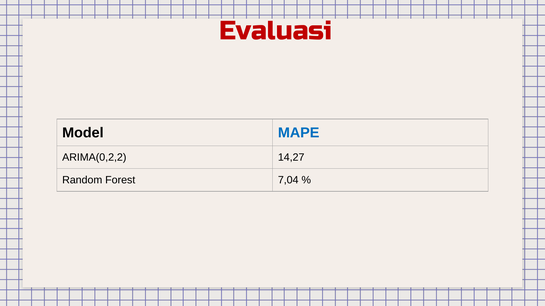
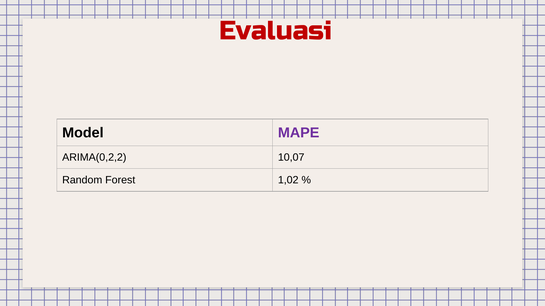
MAPE colour: blue -> purple (299, 133)
14,27: 14,27 -> 10,07 (291, 158)
7,04: 7,04 -> 1,02 (288, 180)
